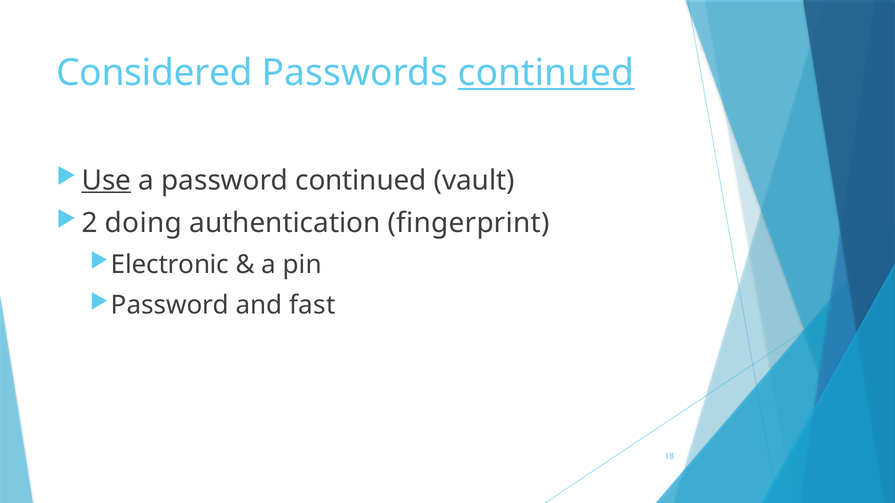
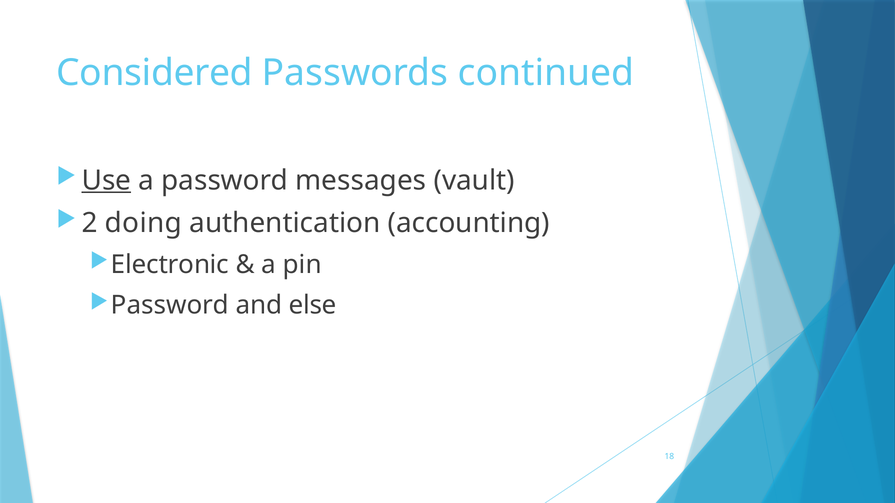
continued underline: present -> none (546, 73)
password continued: continued -> messages (361, 181)
fingerprint: fingerprint -> accounting (469, 223)
fast: fast -> else (313, 306)
